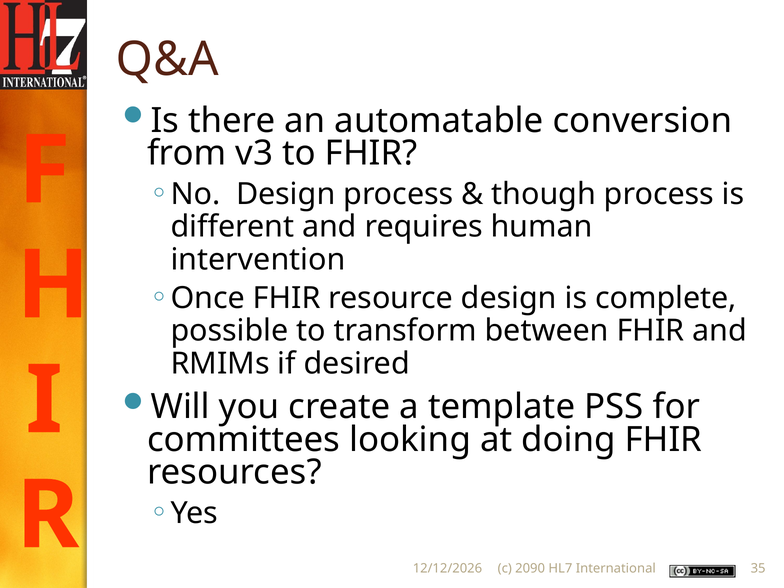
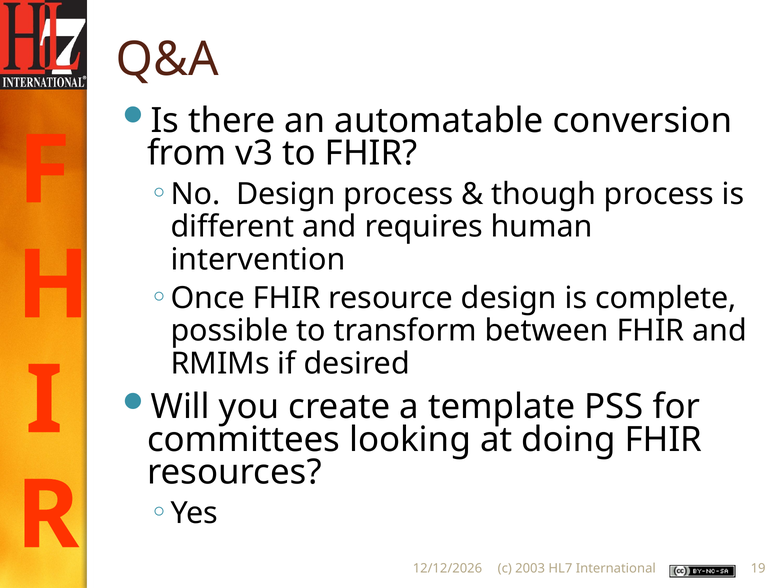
2090: 2090 -> 2003 (530, 569)
35: 35 -> 19 (758, 569)
